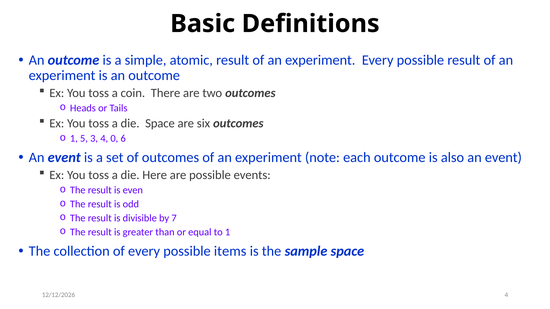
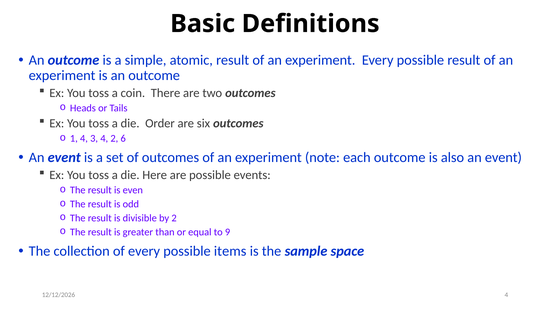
die Space: Space -> Order (160, 123)
1 5: 5 -> 4 (84, 139)
4 0: 0 -> 2 (114, 139)
by 7: 7 -> 2 (174, 218)
to 1: 1 -> 9 (228, 232)
